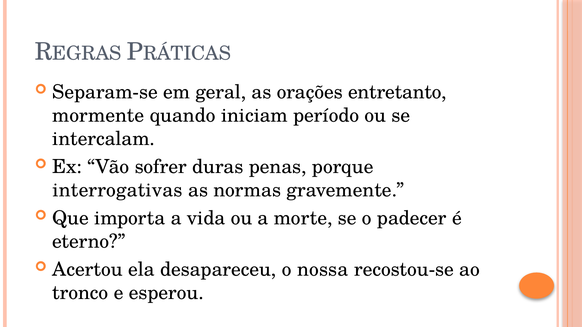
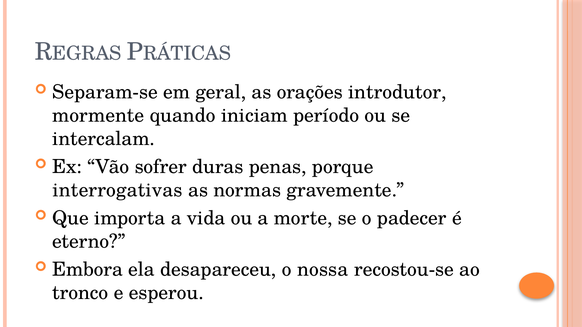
entretanto: entretanto -> introdutor (397, 92)
Acertou: Acertou -> Embora (88, 270)
